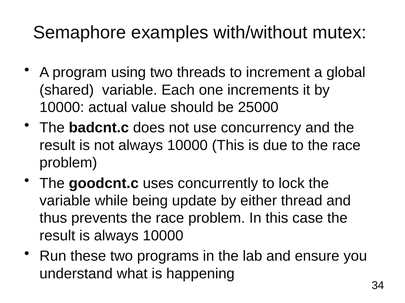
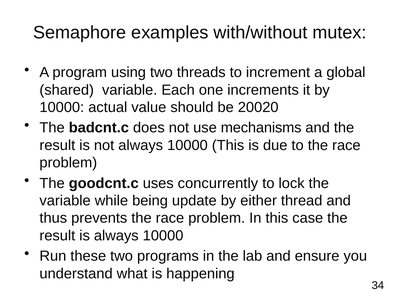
25000: 25000 -> 20020 (258, 108)
concurrency: concurrency -> mechanisms (261, 128)
